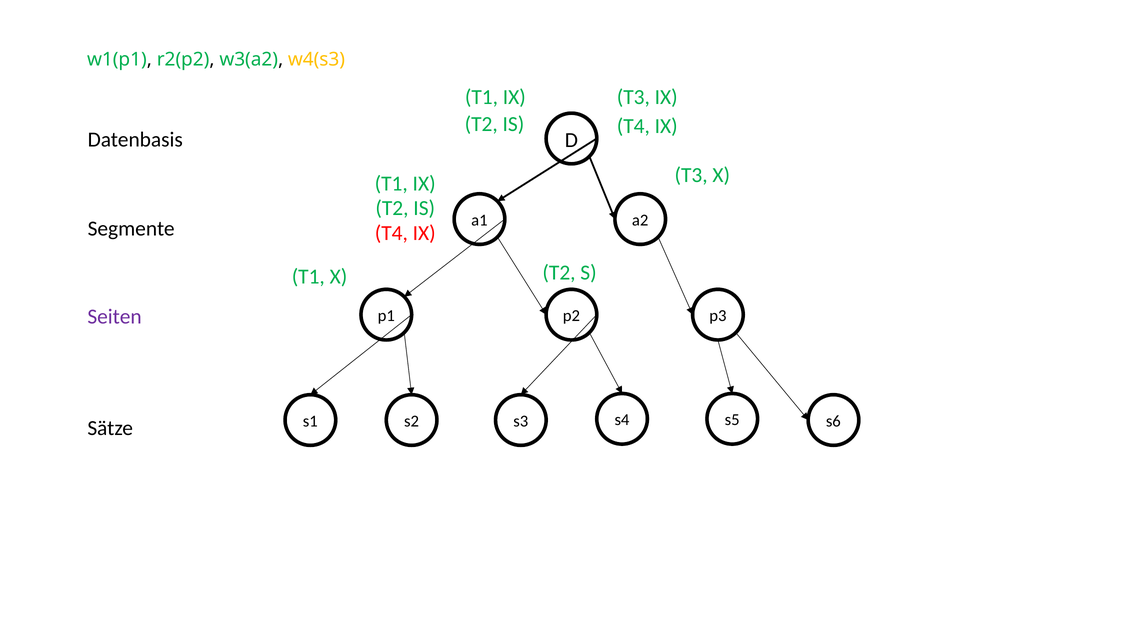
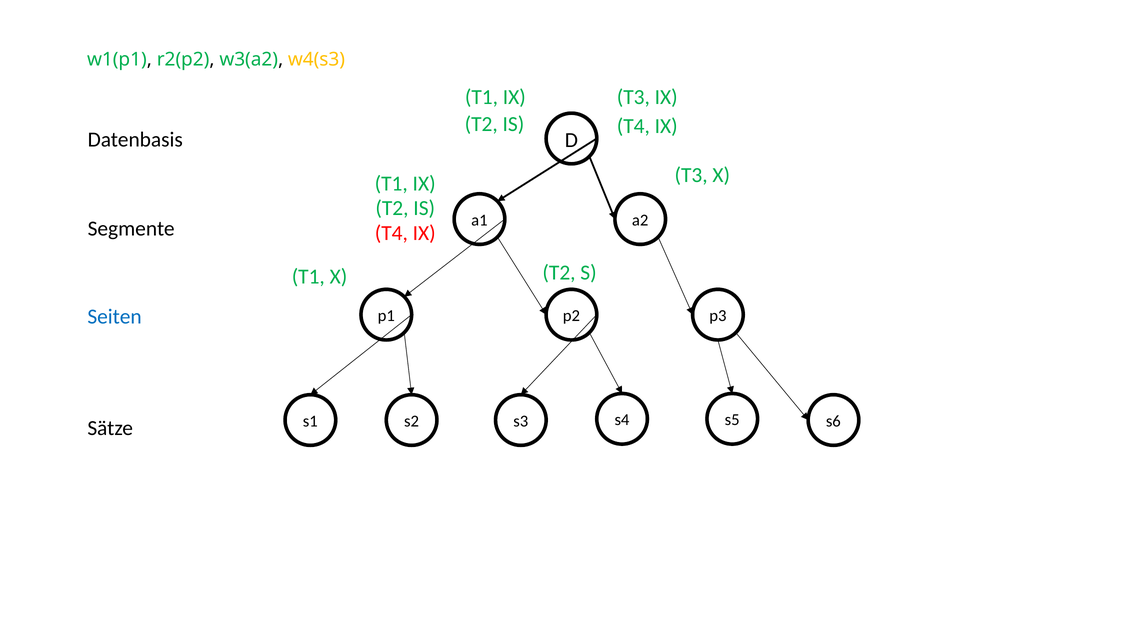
Seiten colour: purple -> blue (115, 316)
